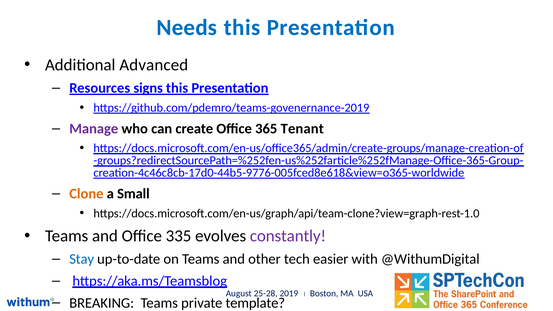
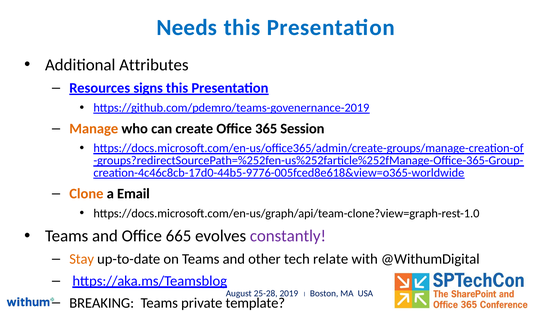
Advanced: Advanced -> Attributes (154, 65)
Manage colour: purple -> orange (94, 129)
Tenant: Tenant -> Session (302, 129)
Small: Small -> Email (133, 194)
335: 335 -> 665 (179, 236)
Stay colour: blue -> orange (82, 259)
easier: easier -> relate (331, 259)
